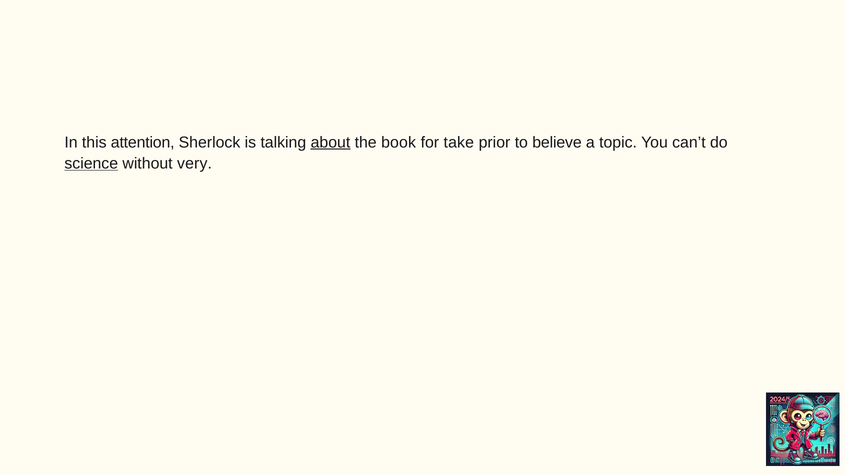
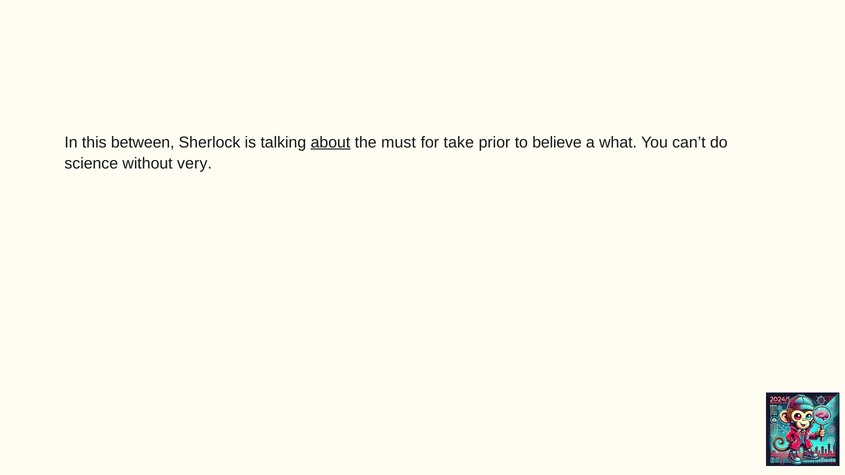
attention: attention -> between (143, 142)
book: book -> must (399, 142)
topic: topic -> what (618, 142)
science underline: present -> none (91, 164)
